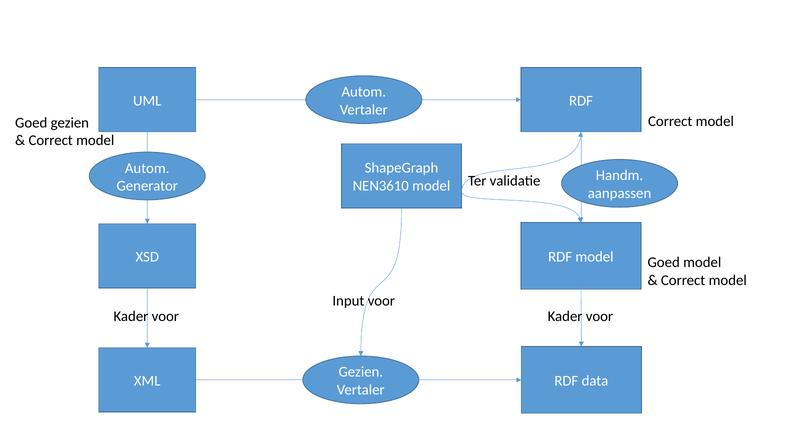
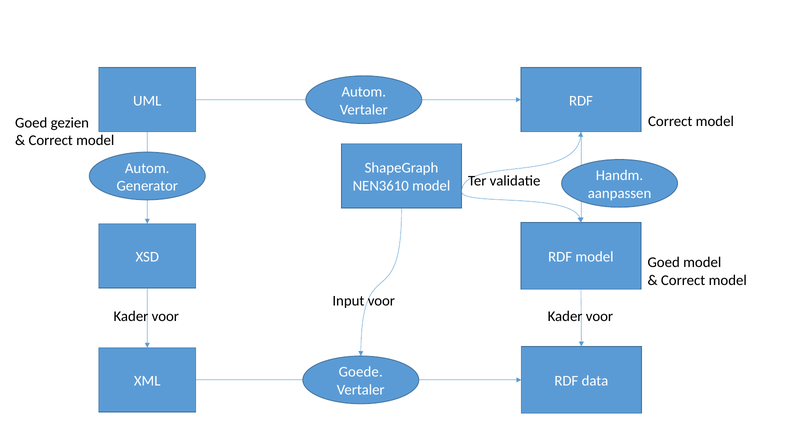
Gezien: Gezien -> Goede (361, 372)
